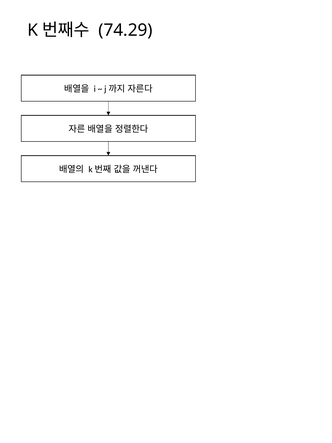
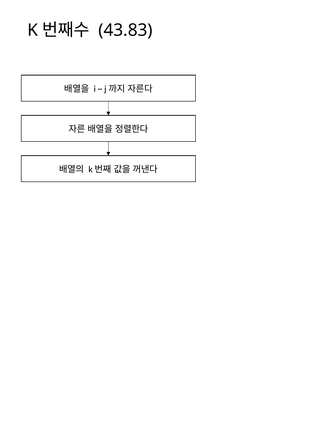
74.29: 74.29 -> 43.83 (125, 30)
